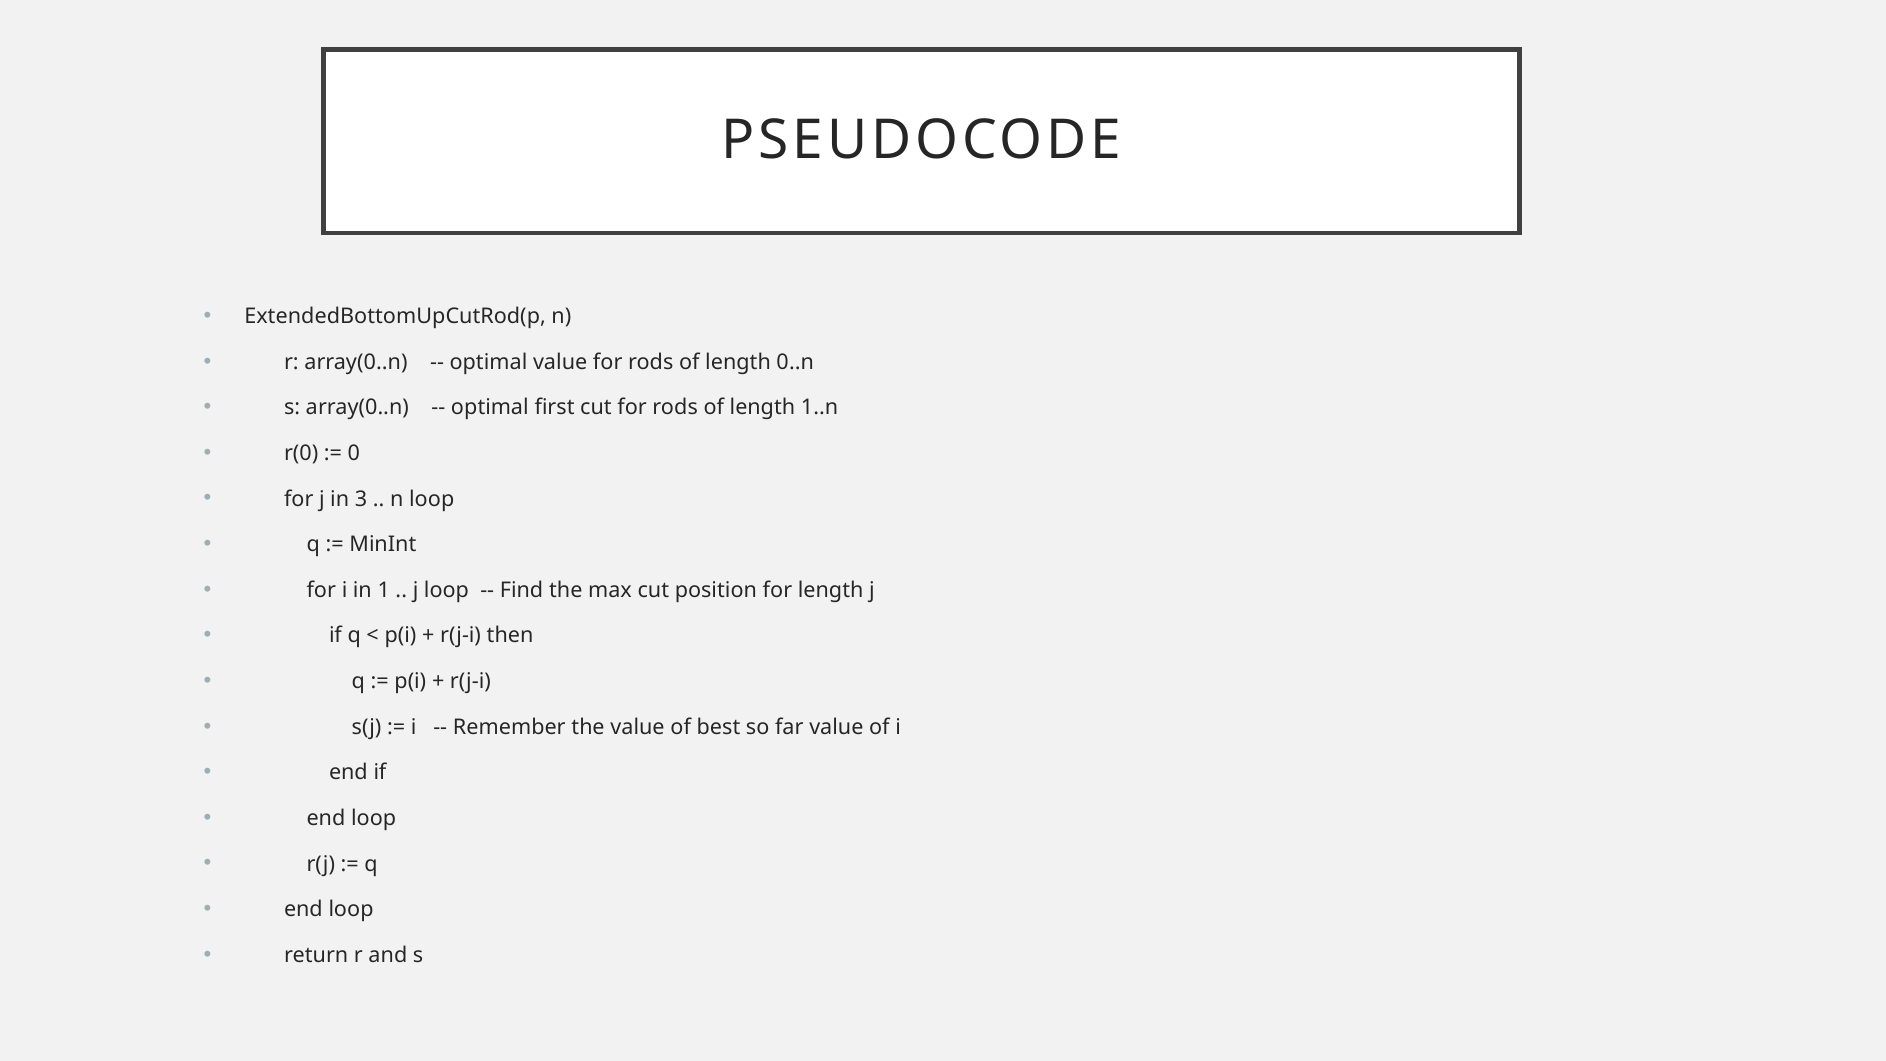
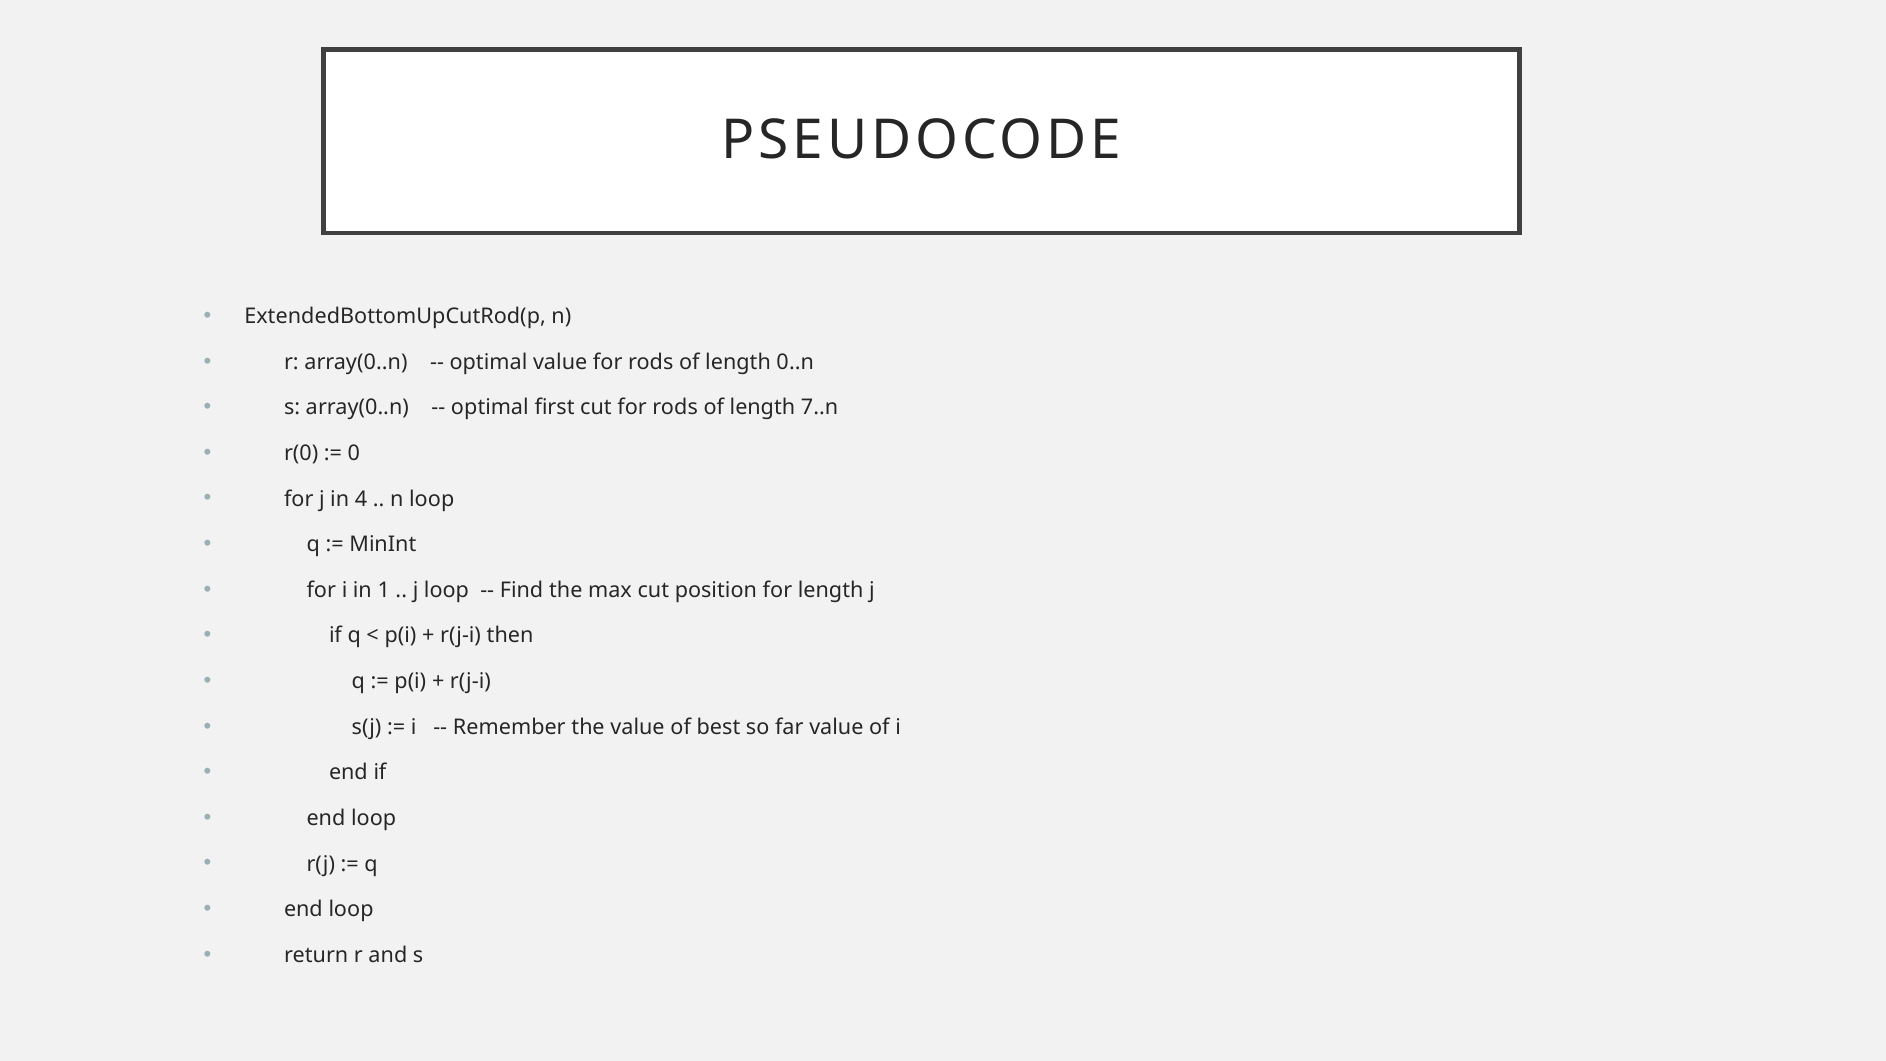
1..n: 1..n -> 7..n (820, 408)
3: 3 -> 4 (361, 499)
